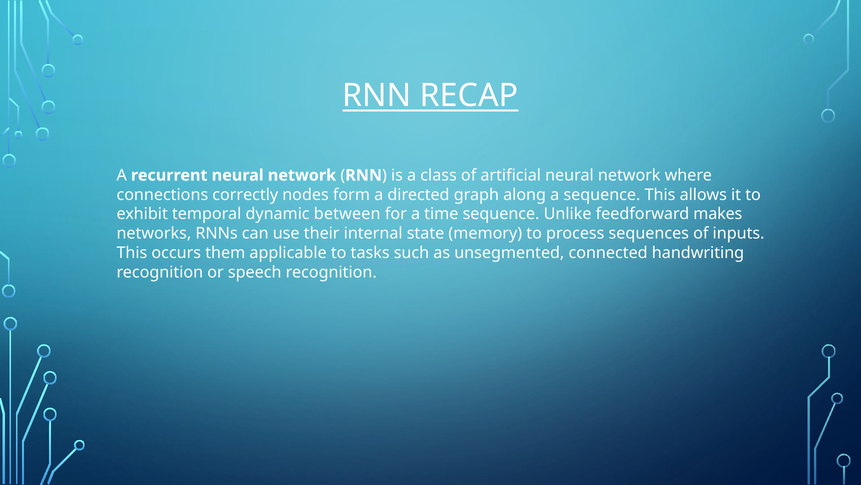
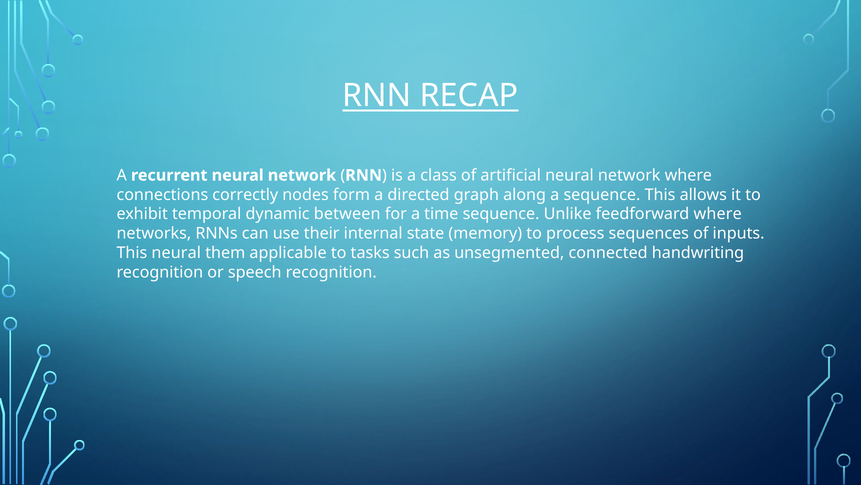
feedforward makes: makes -> where (718, 214)
This occurs: occurs -> neural (176, 253)
